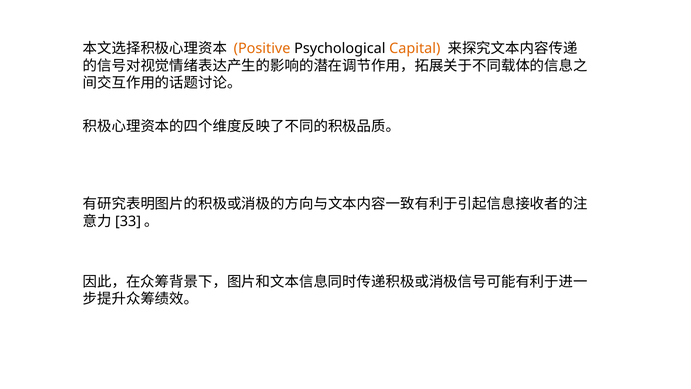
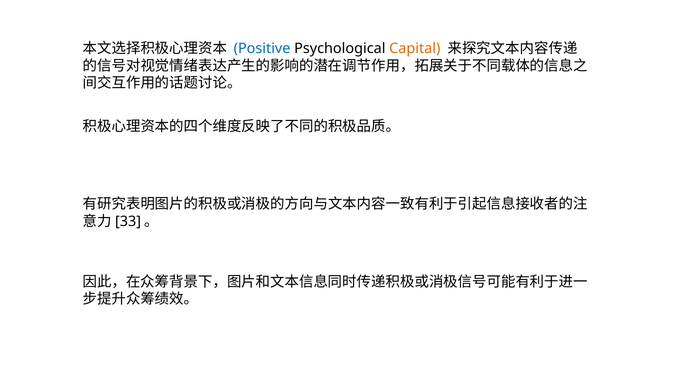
Positive colour: orange -> blue (262, 48)
